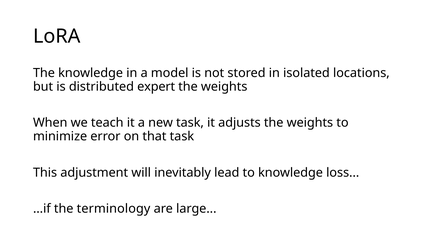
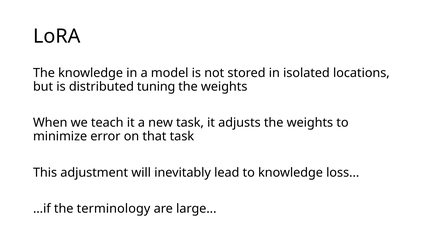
expert: expert -> tuning (156, 87)
